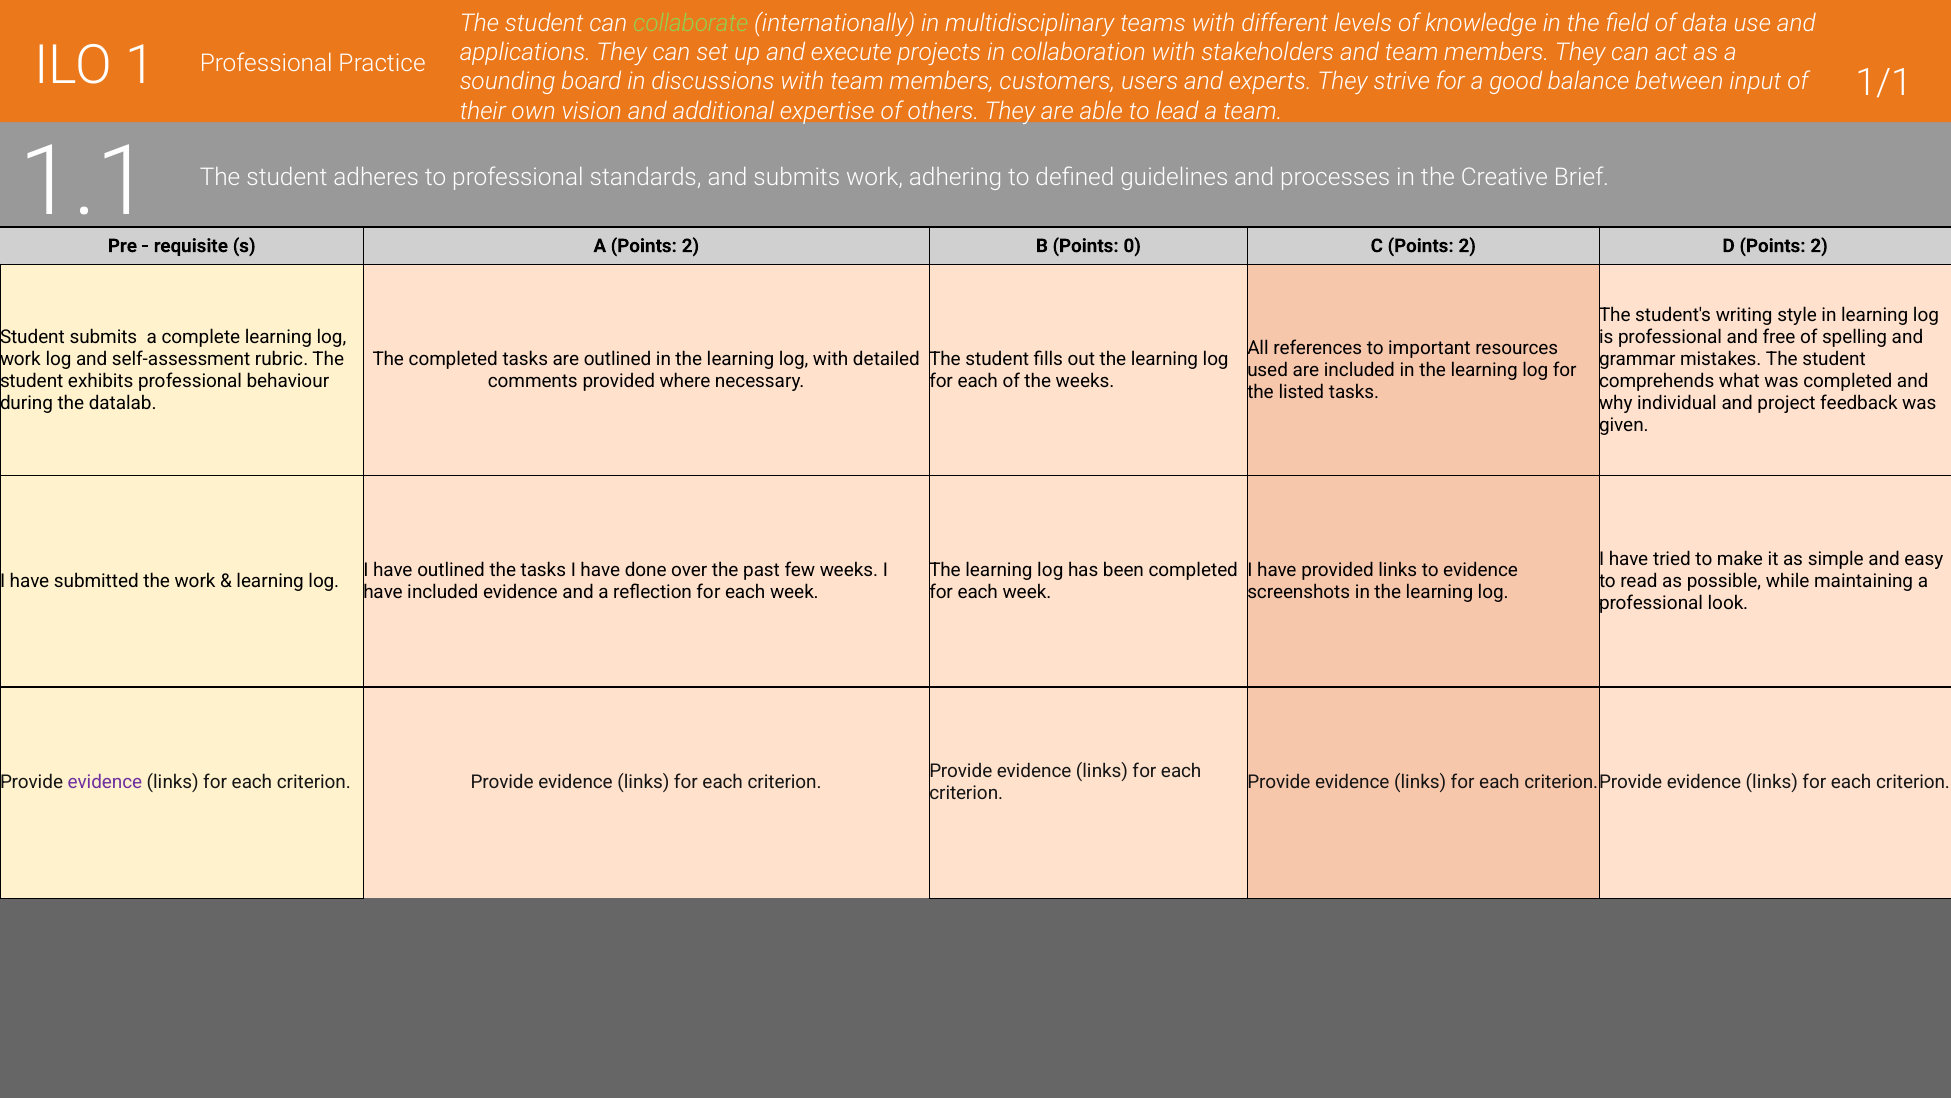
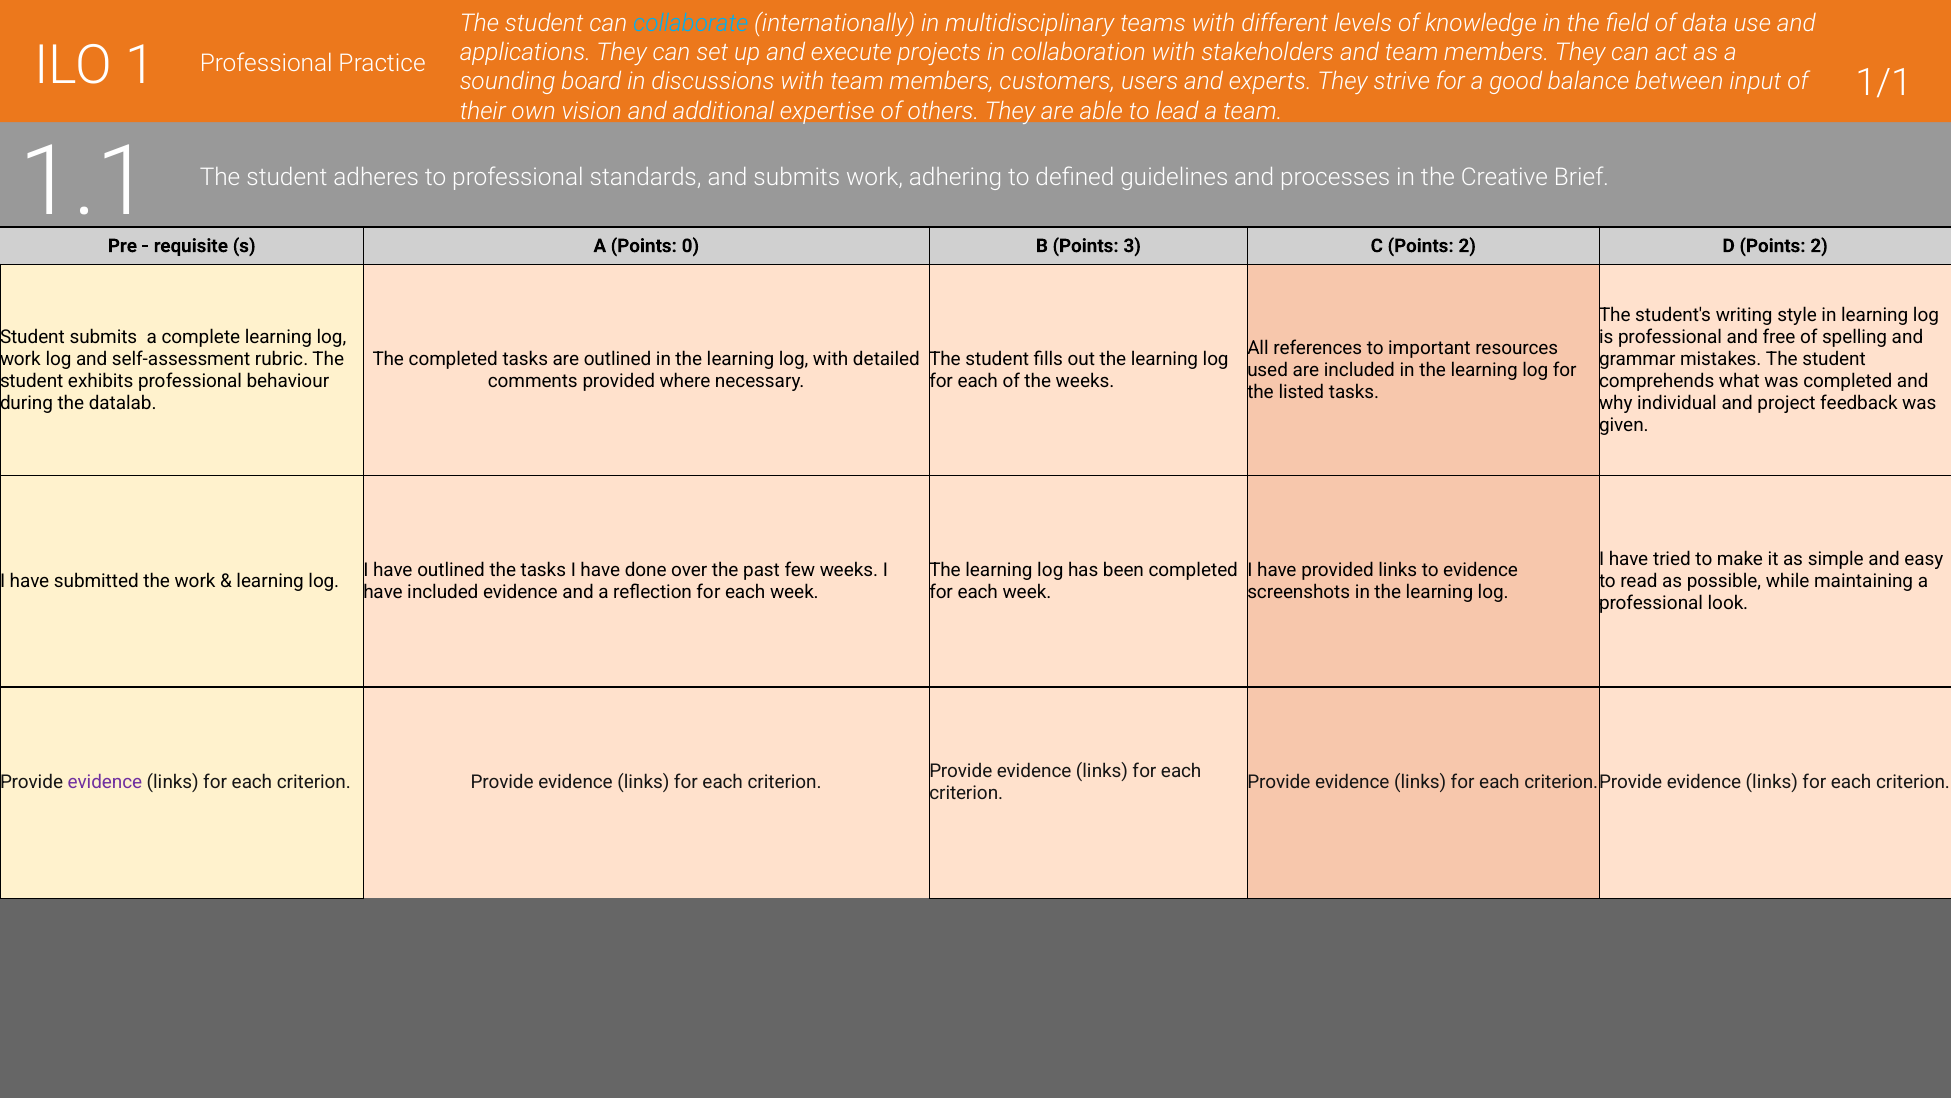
collaborate colour: light green -> light blue (691, 23)
A Points 2: 2 -> 0 (690, 246)
0: 0 -> 3 (1132, 246)
